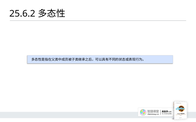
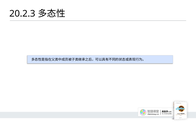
25.6.2: 25.6.2 -> 20.2.3 (22, 14)
